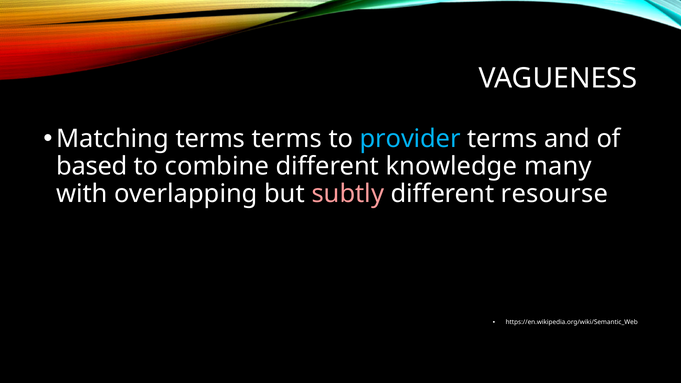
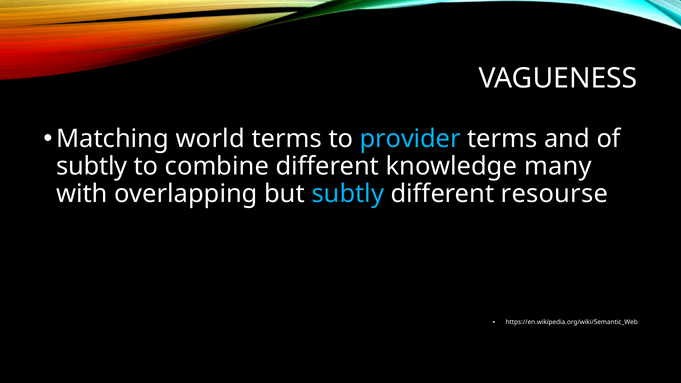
Matching terms: terms -> world (210, 139)
based: based -> subtly (92, 166)
subtly colour: pink -> light blue (348, 194)
